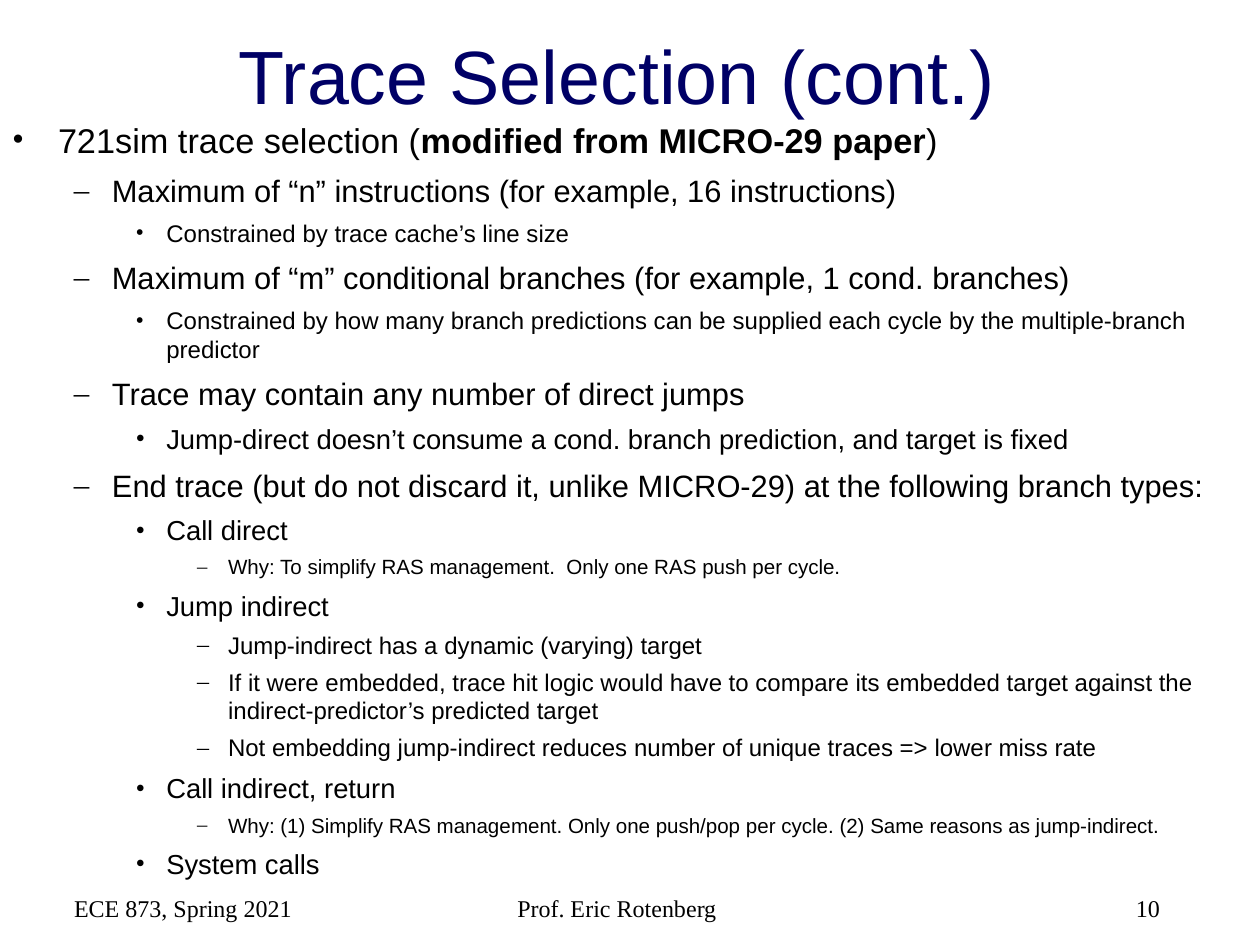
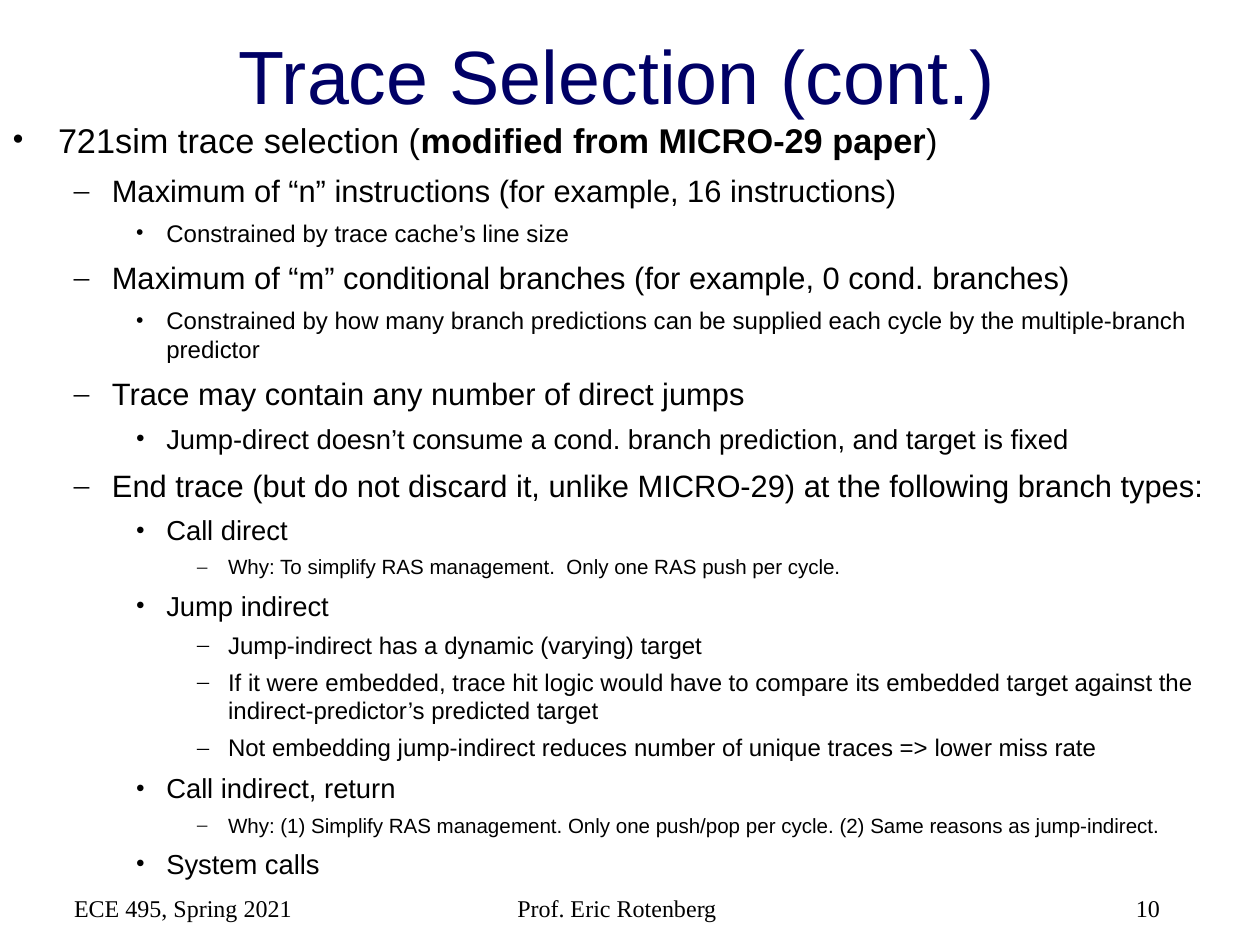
example 1: 1 -> 0 (831, 279)
873: 873 -> 495 (146, 909)
